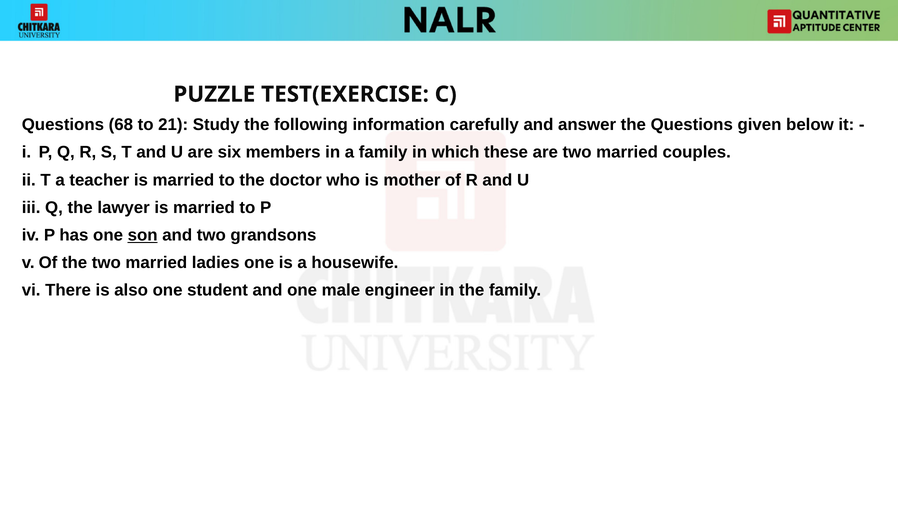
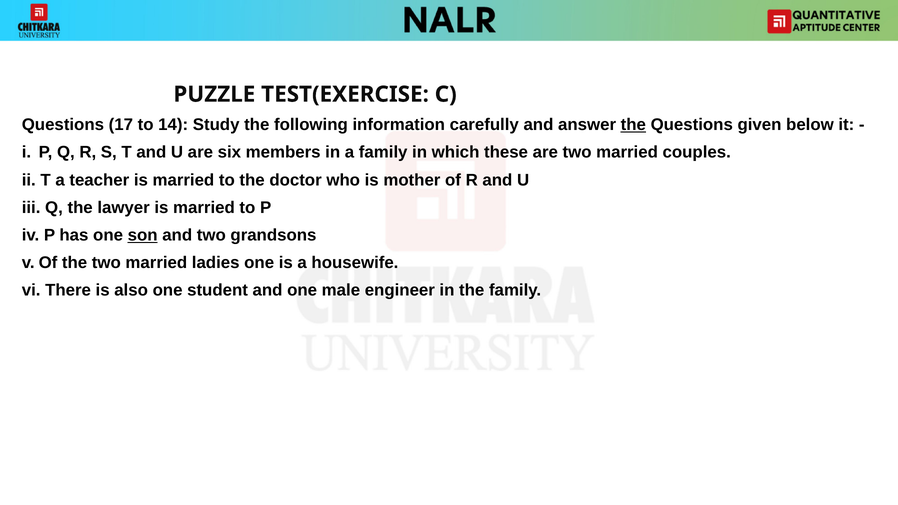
68: 68 -> 17 (121, 125)
21: 21 -> 14 (173, 125)
the underline: none -> present (633, 125)
